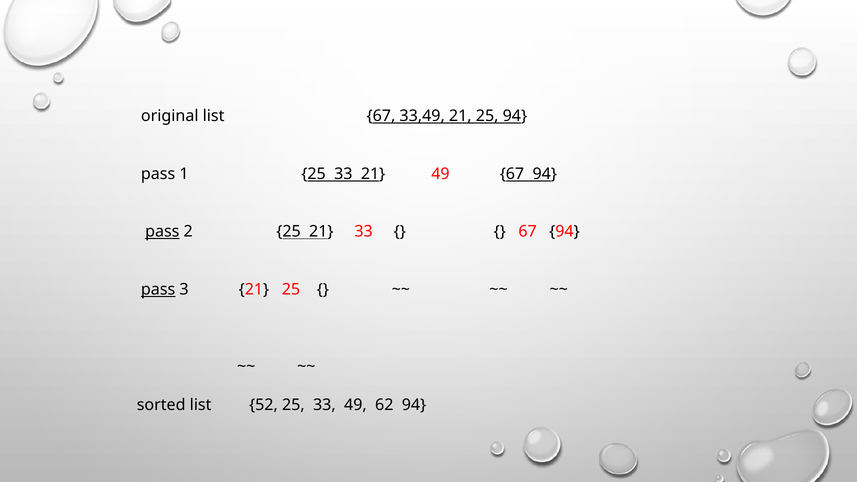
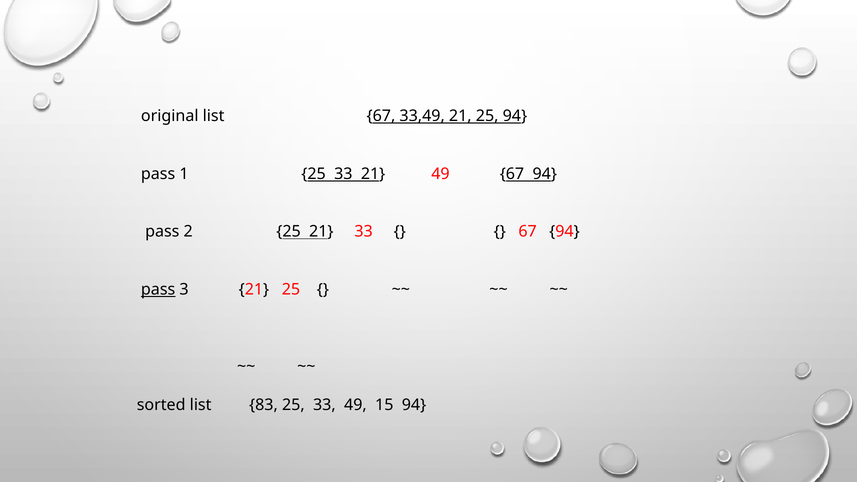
pass underline: present -> none (162, 232)
52: 52 -> 83 (263, 405)
62: 62 -> 15 (384, 405)
